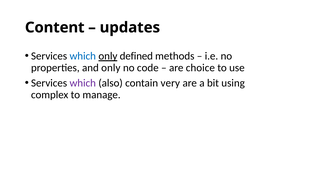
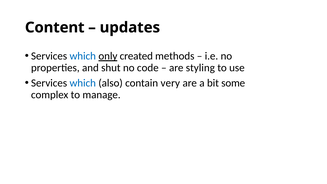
defined: defined -> created (136, 56)
and only: only -> shut (111, 68)
choice: choice -> styling (200, 68)
which colour: purple -> blue (83, 83)
using: using -> some (233, 83)
